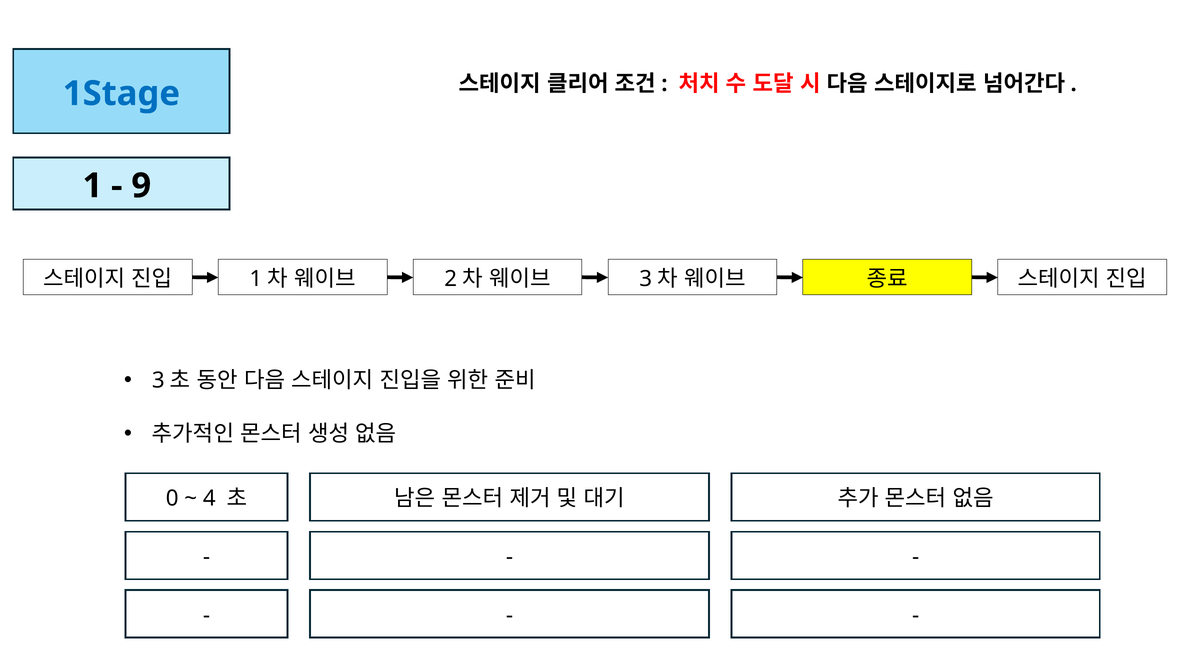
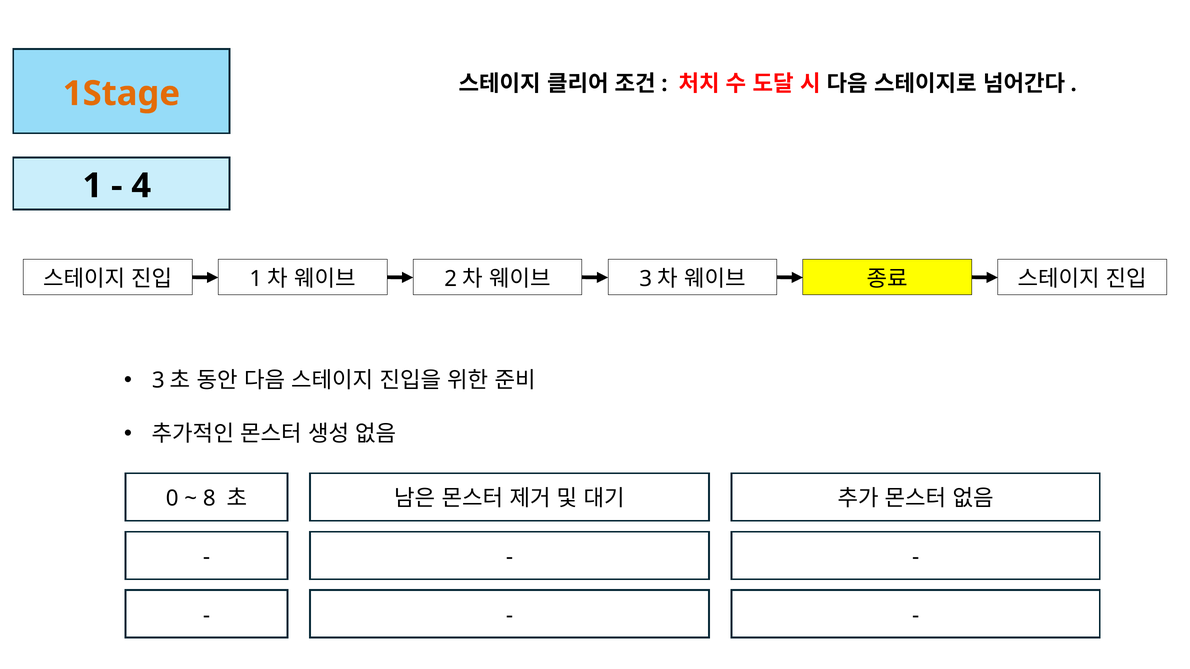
1Stage colour: blue -> orange (121, 94)
9: 9 -> 4 (141, 186)
4: 4 -> 8 (209, 499)
